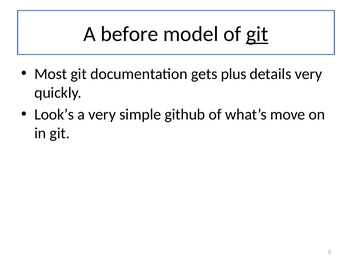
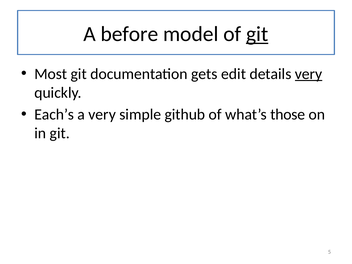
plus: plus -> edit (234, 74)
very underline: none -> present (309, 74)
Look’s: Look’s -> Each’s (54, 115)
move: move -> those (288, 115)
